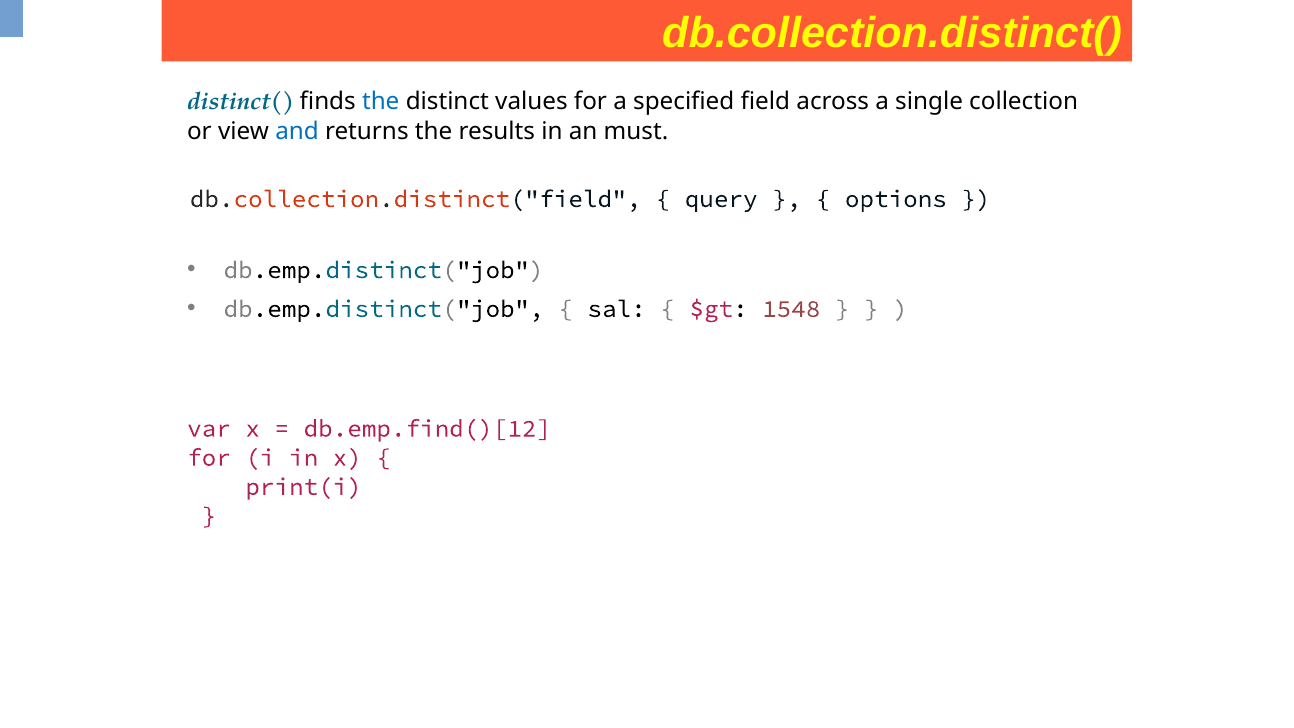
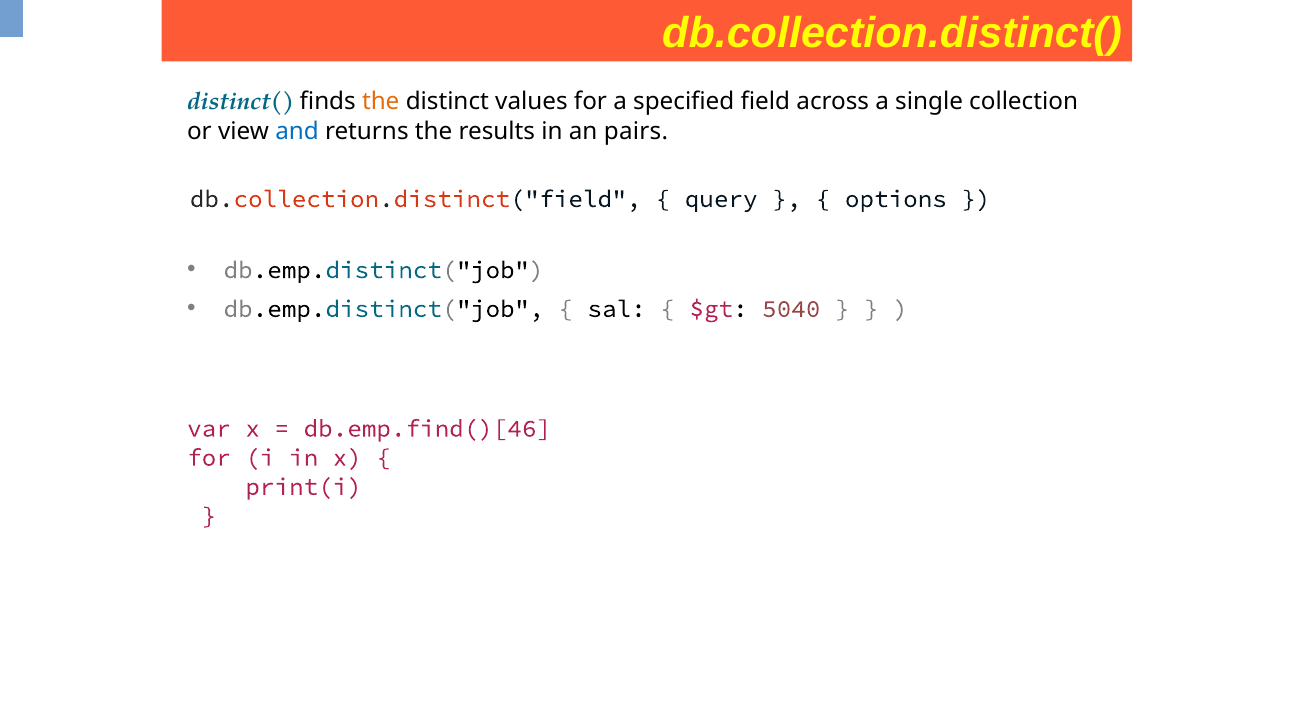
the colour: blue -> orange (381, 102)
must: must -> pairs (636, 131)
1548: 1548 -> 5040 (791, 309)
db.emp.find()[12: db.emp.find()[12 -> db.emp.find()[46 (427, 428)
